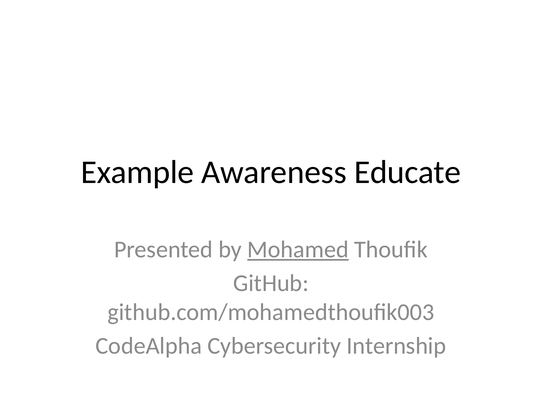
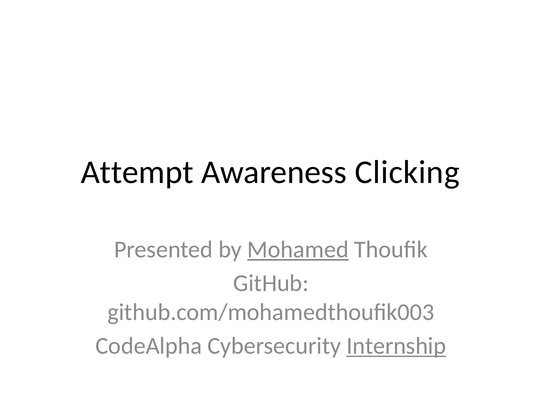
Example: Example -> Attempt (137, 172)
Educate: Educate -> Clicking (407, 172)
Internship underline: none -> present (396, 346)
